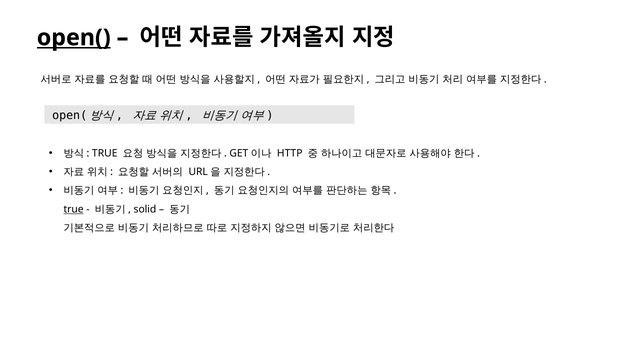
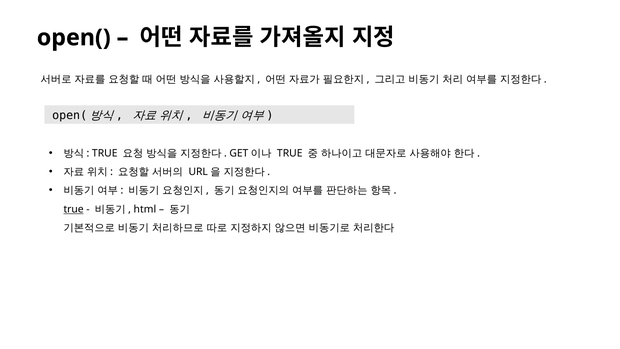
open( underline: present -> none (74, 38)
HTTP: HTTP -> TRUE (290, 153)
solid: solid -> html (145, 209)
